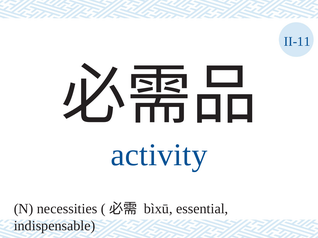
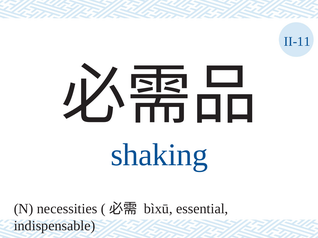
activity: activity -> shaking (159, 155)
